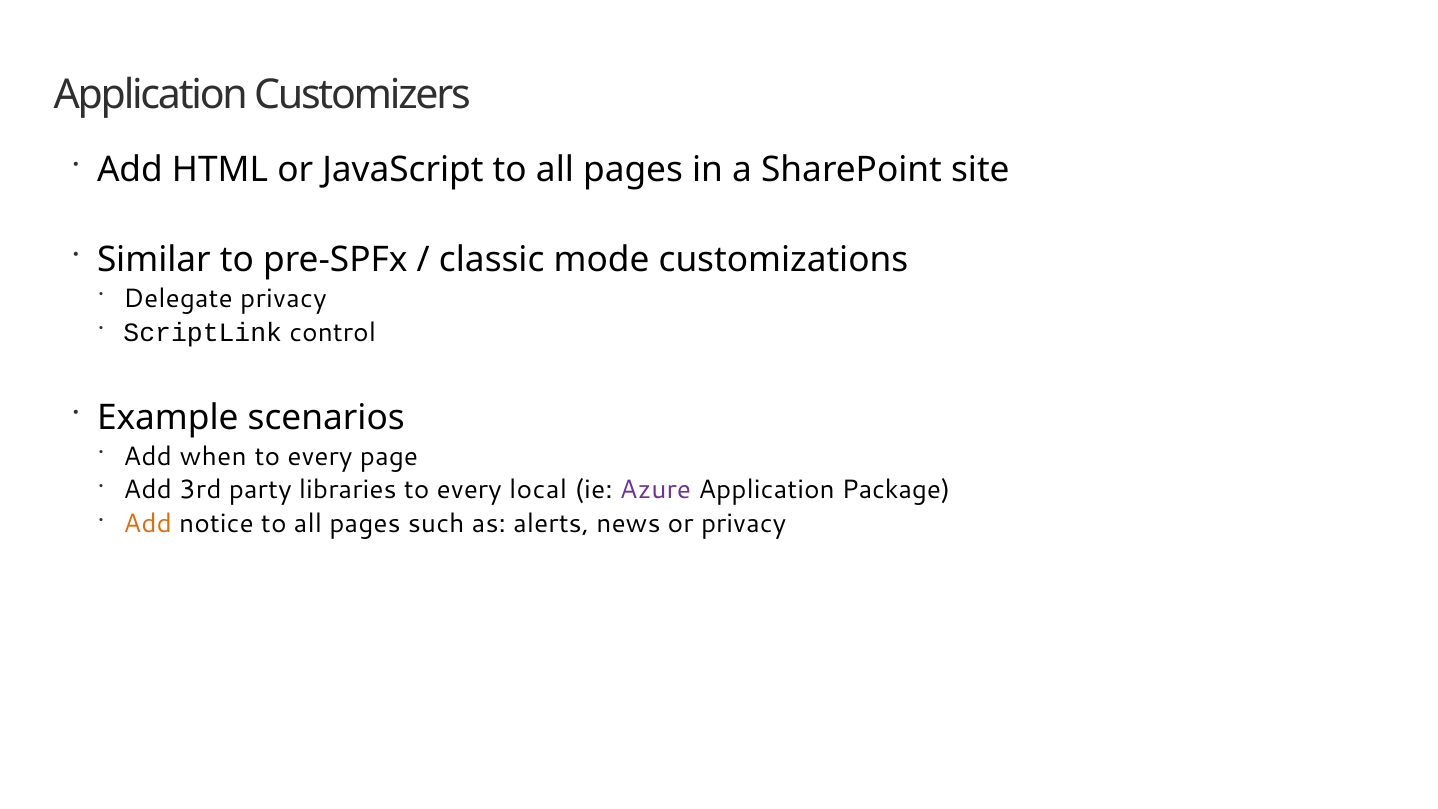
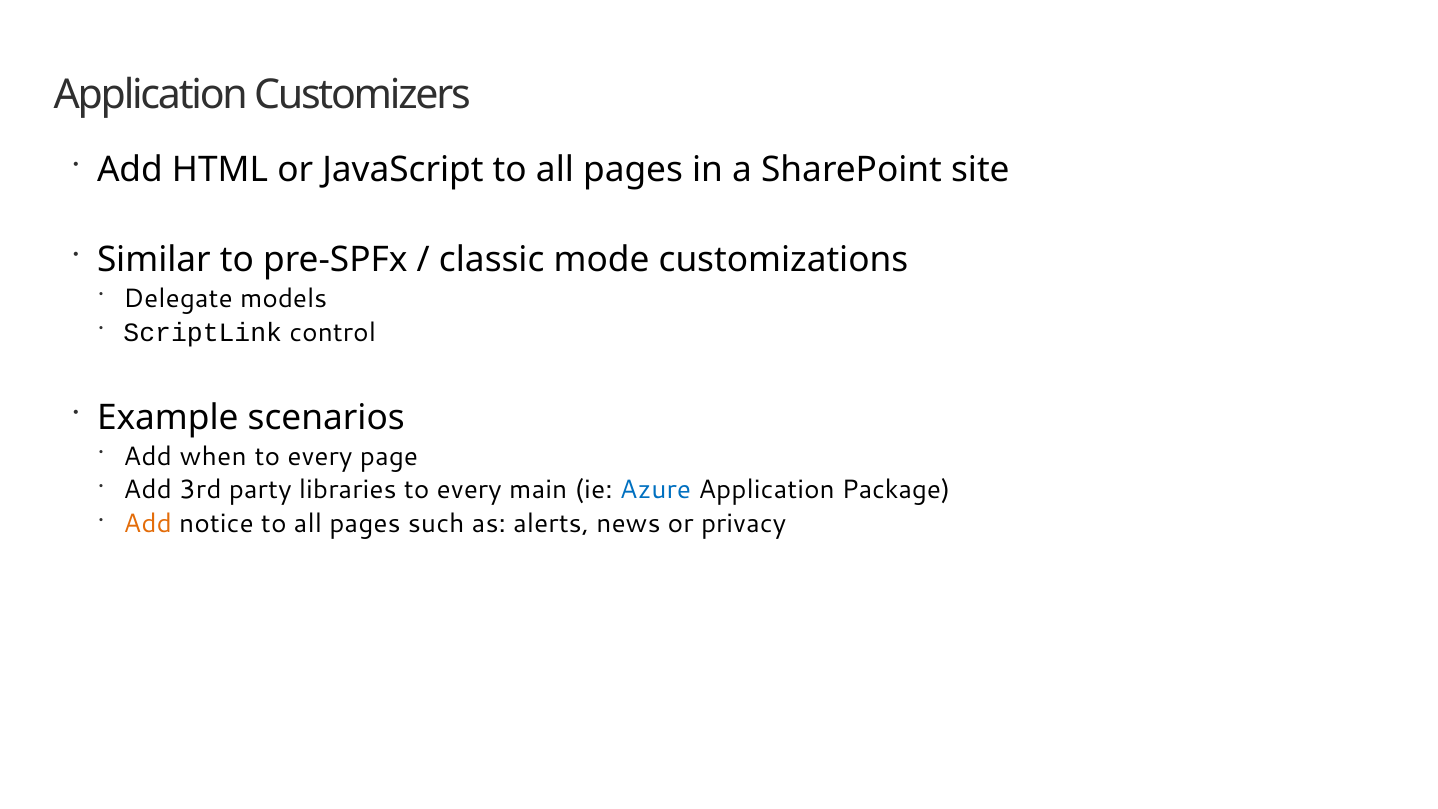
Delegate privacy: privacy -> models (284, 298)
local: local -> main (538, 490)
Azure colour: purple -> blue (655, 490)
